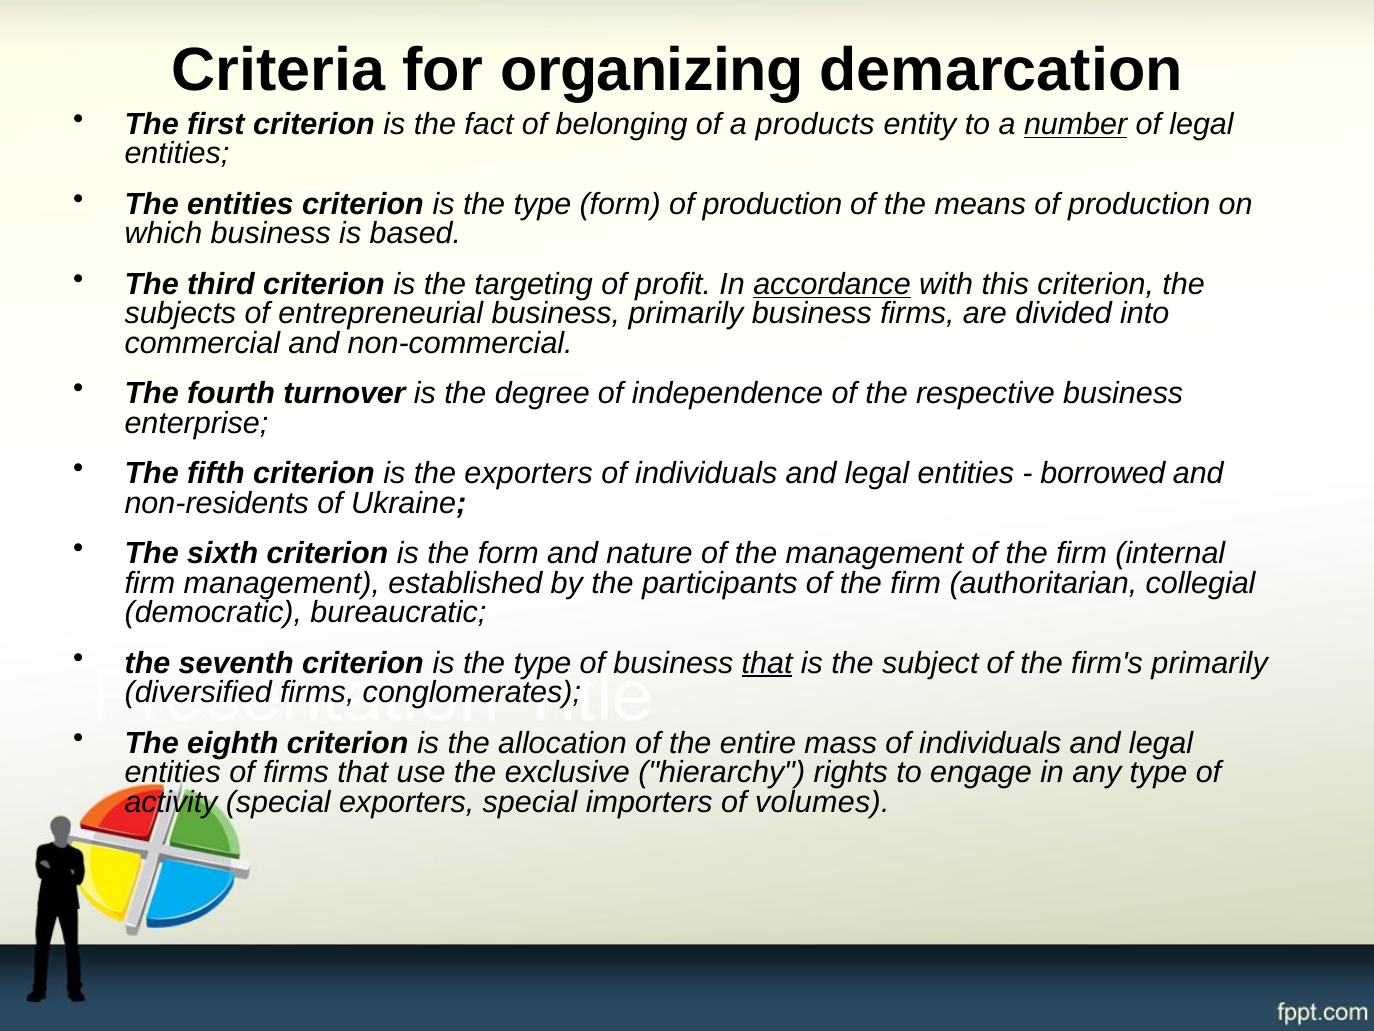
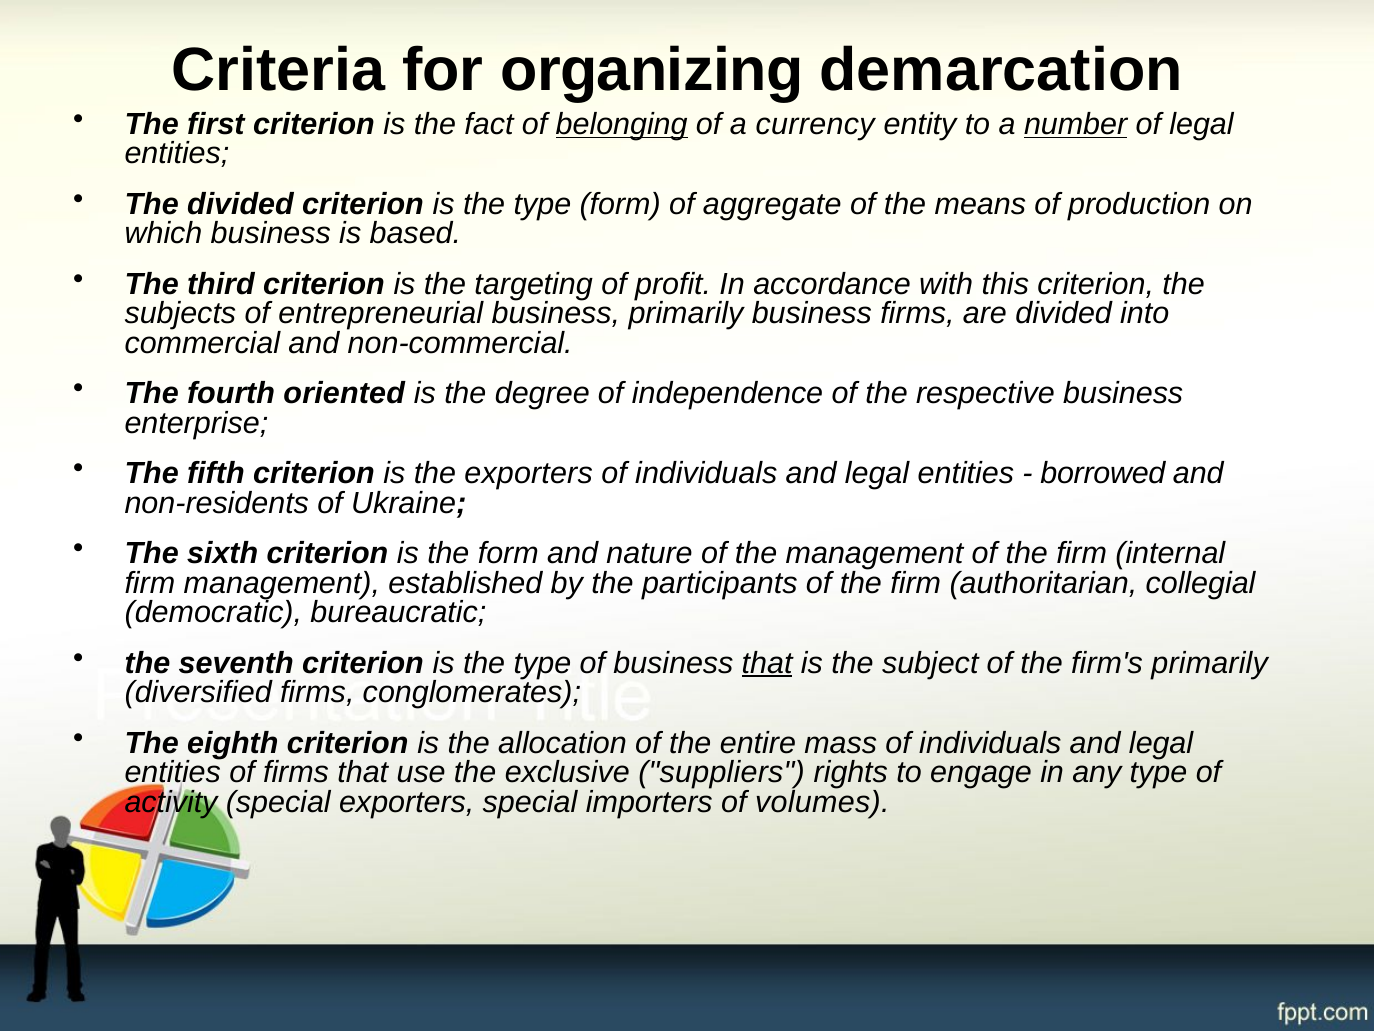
belonging underline: none -> present (622, 124)
products: products -> currency (815, 124)
The entities: entities -> divided (240, 204)
form of production: production -> aggregate (772, 204)
accordance underline: present -> none (832, 284)
turnover: turnover -> oriented (344, 394)
hierarchy: hierarchy -> suppliers (722, 772)
